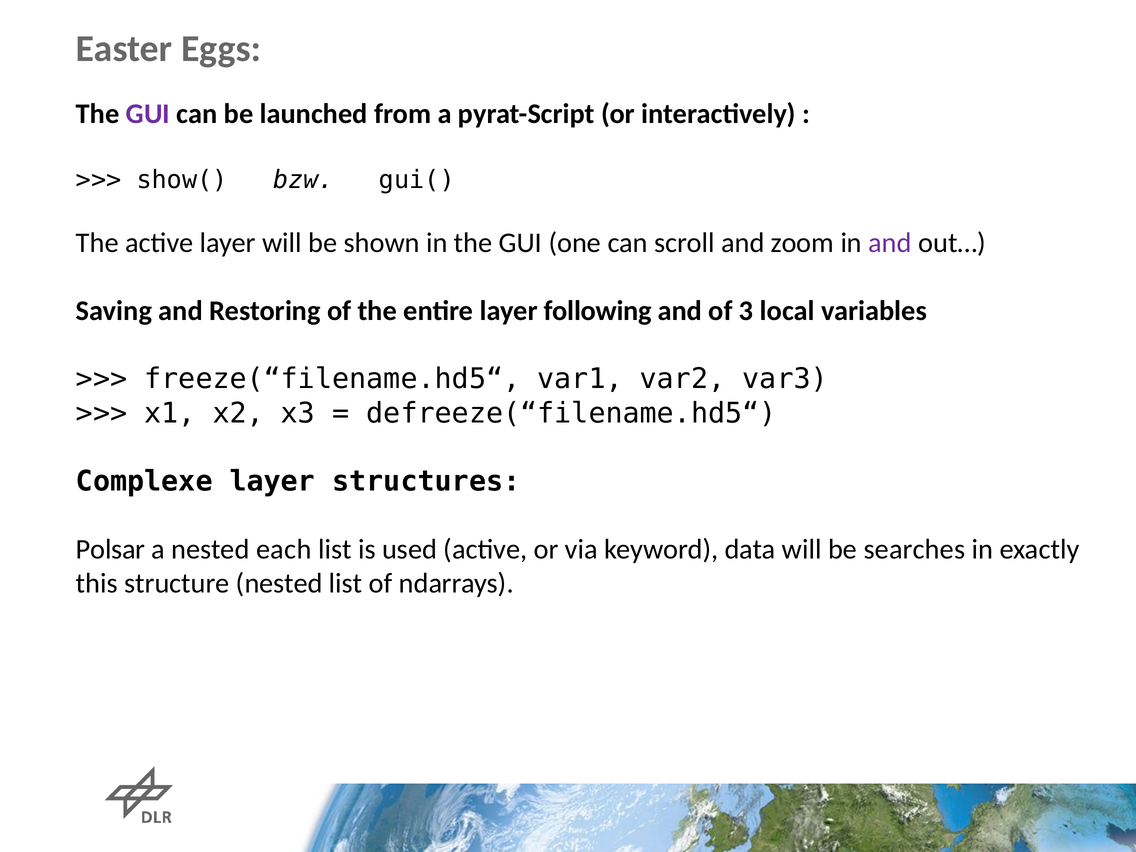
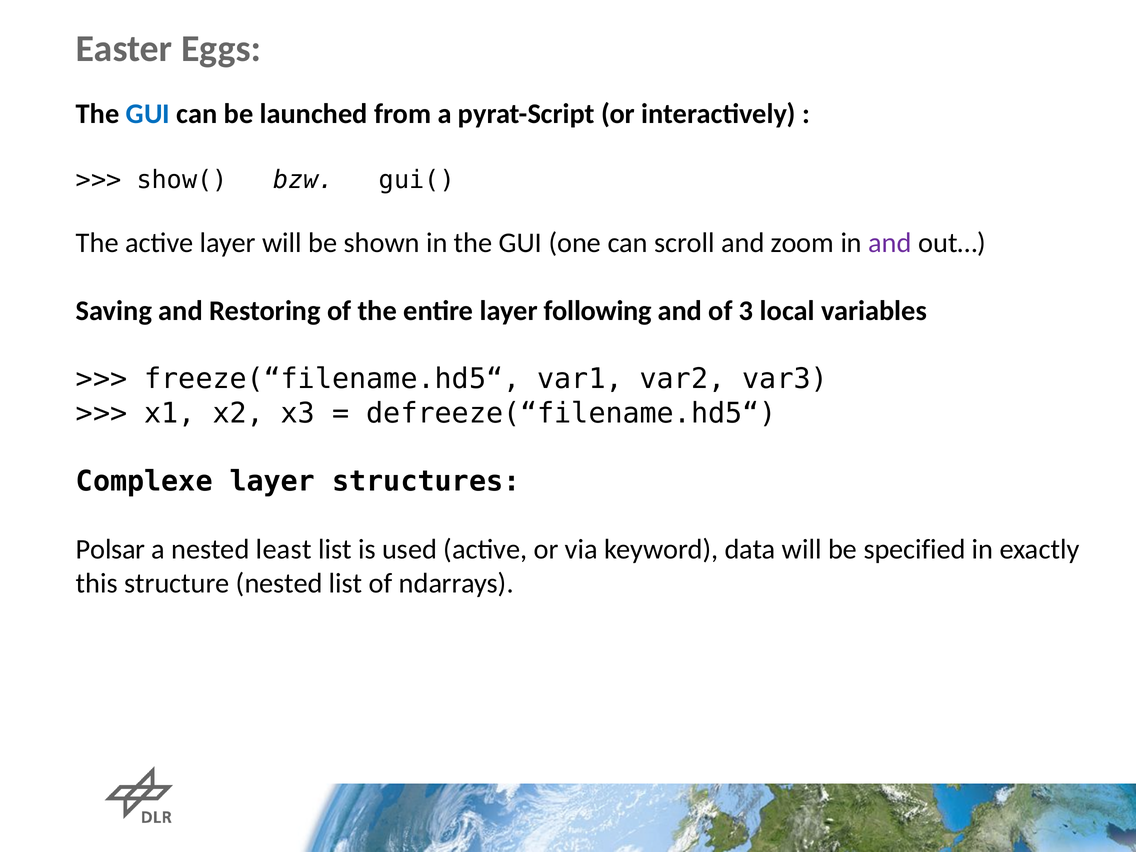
GUI colour: purple -> blue (148, 114)
each: each -> least (284, 549)
searches: searches -> specified (915, 549)
